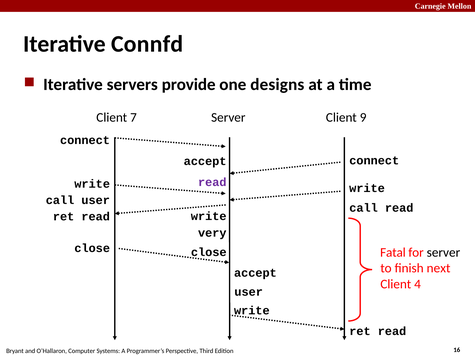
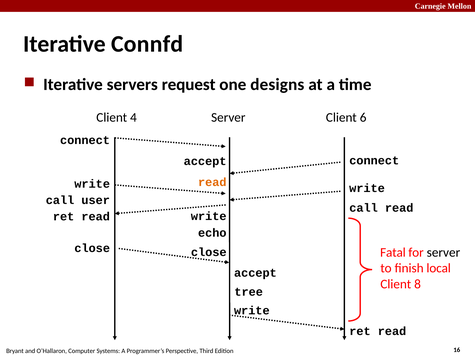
provide: provide -> request (189, 85)
7: 7 -> 4 (134, 118)
9: 9 -> 6 (363, 118)
read colour: purple -> orange (212, 182)
very: very -> echo (212, 233)
next: next -> local (439, 268)
4: 4 -> 8 (418, 284)
user: user -> tree (249, 292)
